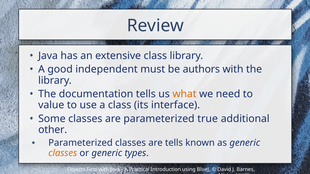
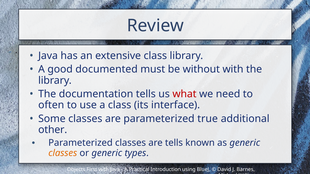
independent: independent -> documented (107, 69)
authors: authors -> without (201, 69)
what colour: orange -> red (184, 94)
value: value -> often (51, 105)
